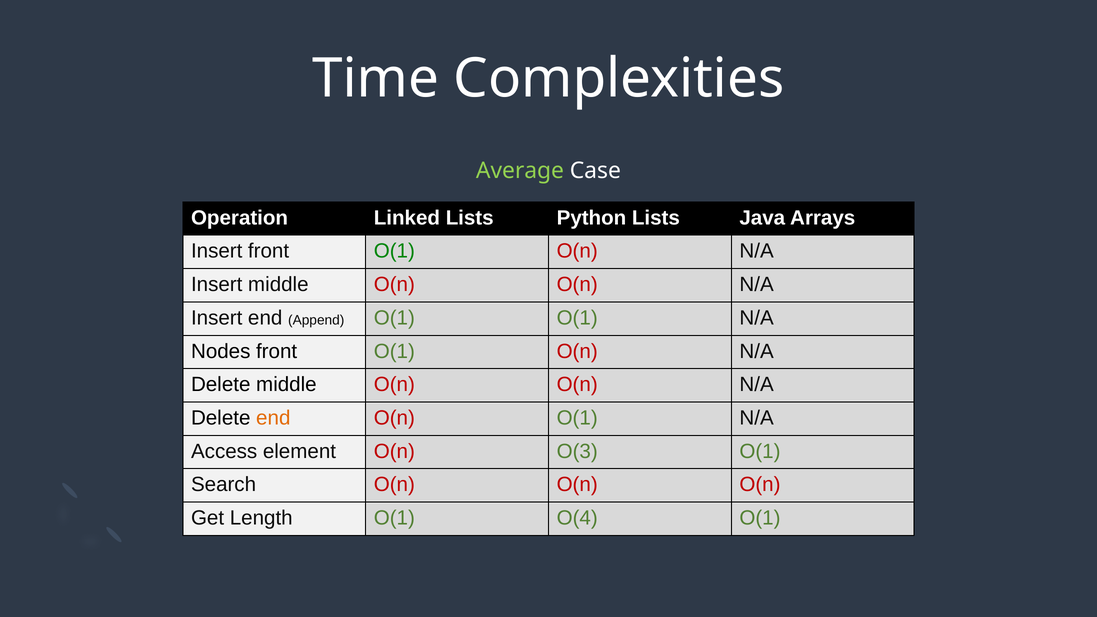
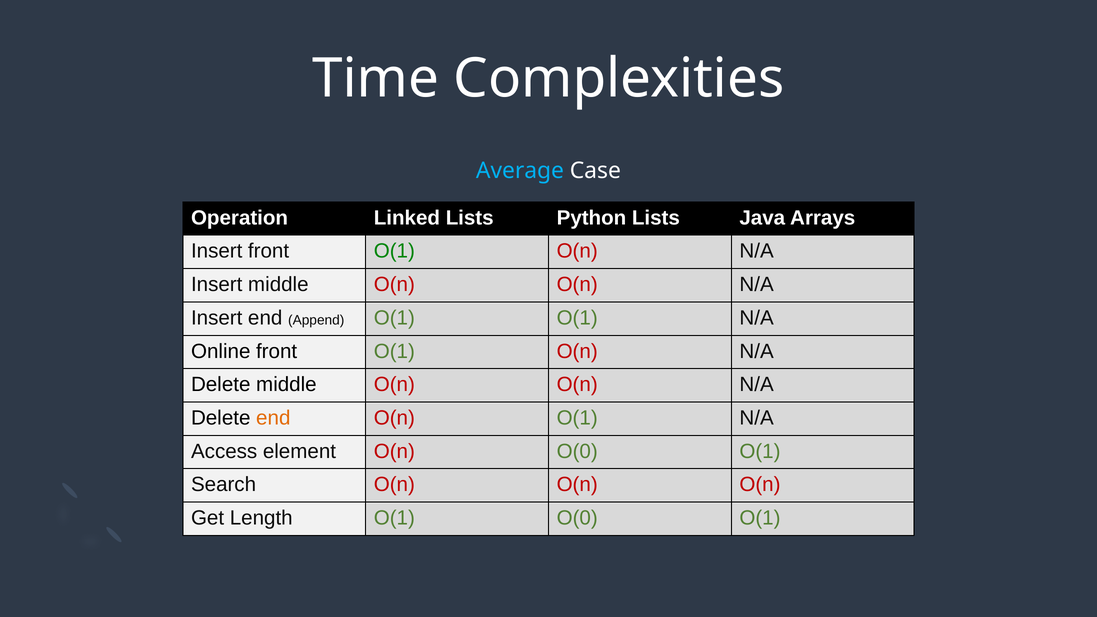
Average colour: light green -> light blue (520, 171)
Nodes: Nodes -> Online (221, 351)
O(n O(3: O(3 -> O(0 (577, 451)
O(1 O(4: O(4 -> O(0 (577, 518)
